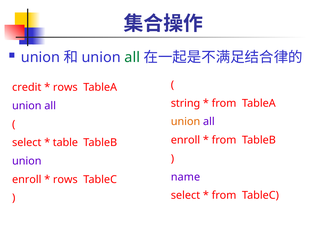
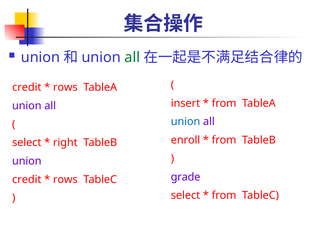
string: string -> insert (185, 103)
union colour: orange -> blue (186, 122)
table: table -> right (65, 142)
name: name -> grade (186, 177)
enroll: enroll -> credit (27, 179)
